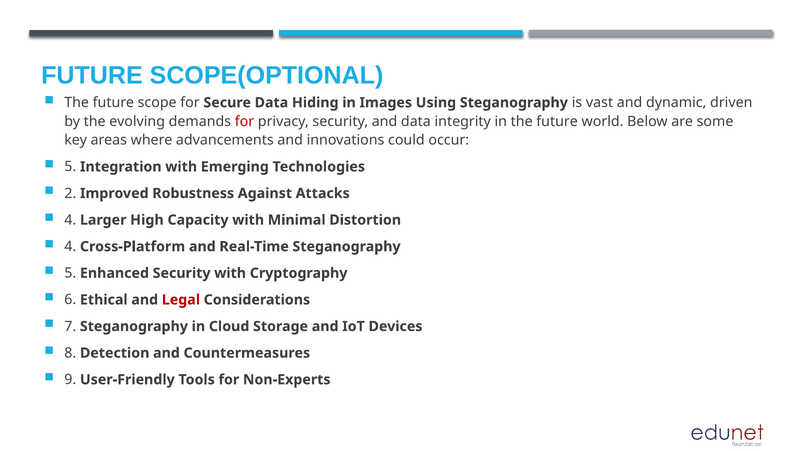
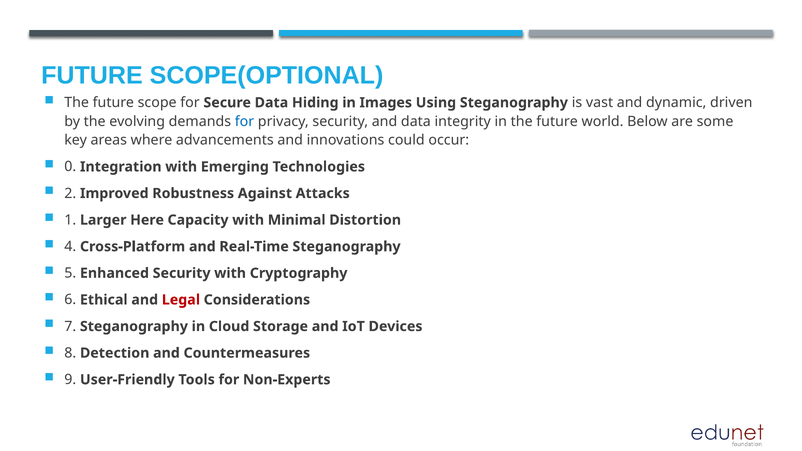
for colour: red -> blue (245, 121)
5: 5 -> 0 (70, 167)
4: 4 -> 1 (70, 220)
High: High -> Here (147, 220)
